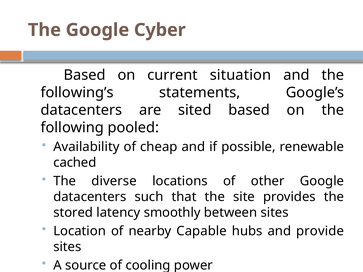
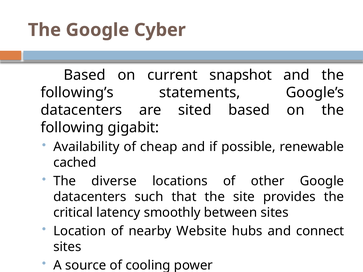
situation: situation -> snapshot (241, 75)
pooled: pooled -> gigabit (133, 128)
stored: stored -> critical (73, 213)
Capable: Capable -> Website (202, 231)
provide: provide -> connect (320, 231)
